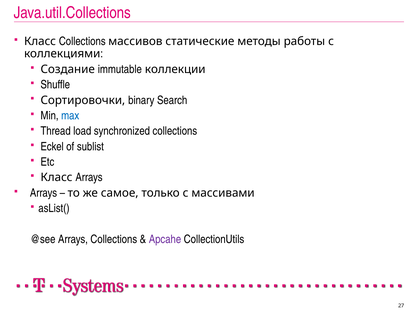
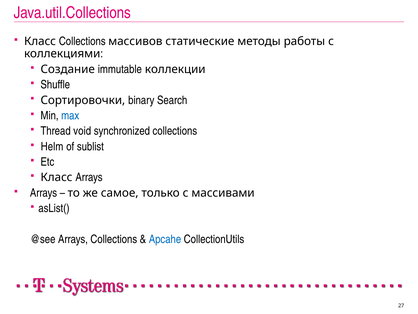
load: load -> void (82, 131)
Eckel: Eckel -> Helm (52, 146)
Apcahe colour: purple -> blue (165, 239)
